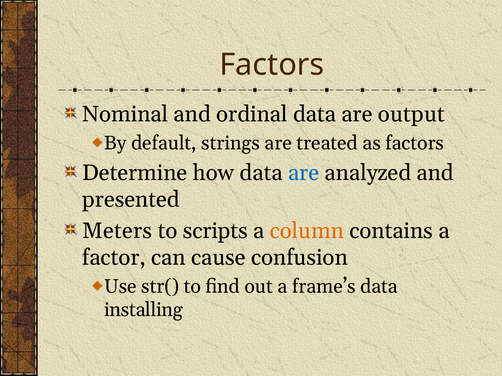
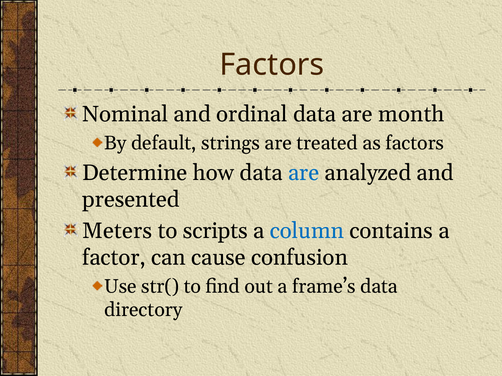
output: output -> month (411, 114)
column colour: orange -> blue (307, 231)
installing: installing -> directory (143, 310)
